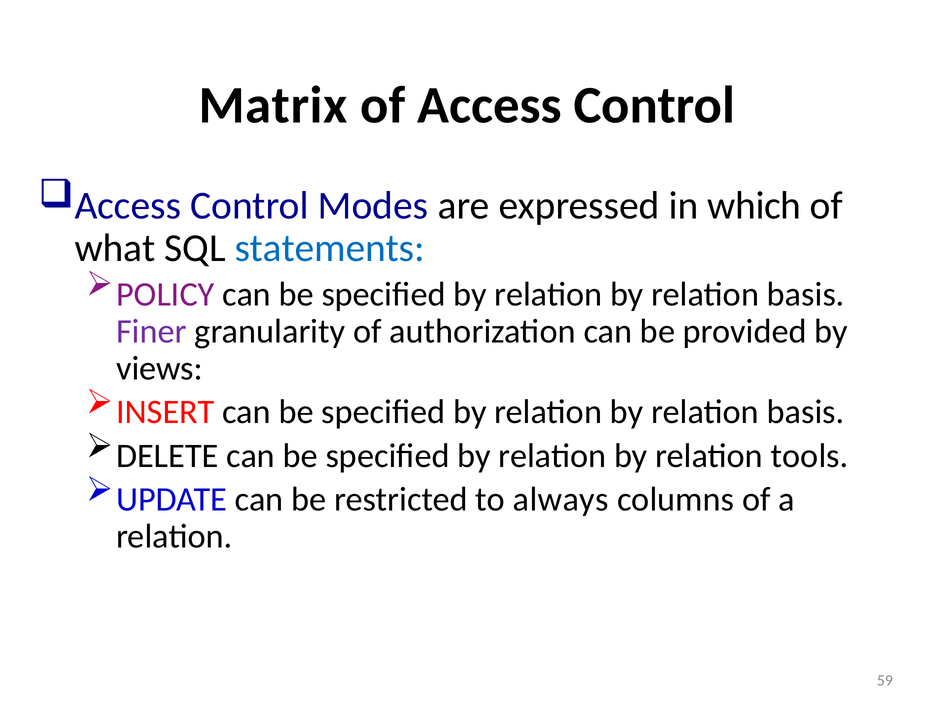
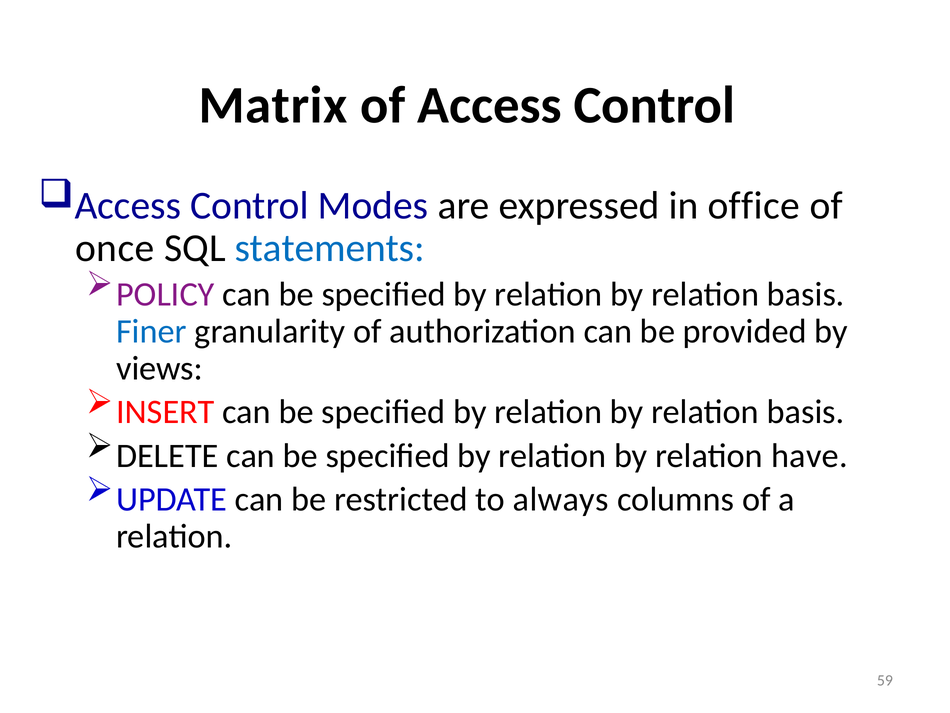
which: which -> office (754, 205)
what: what -> once (115, 248)
Finer colour: purple -> blue (151, 331)
tools: tools -> have (810, 455)
